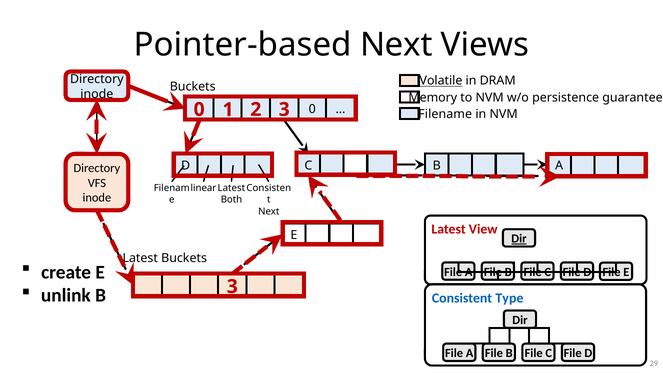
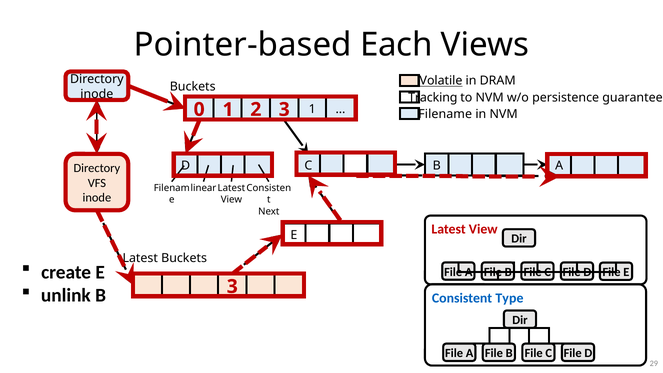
Pointer-based Next: Next -> Each (396, 45)
Memory: Memory -> Tracking (433, 98)
0: 0 -> 1 (312, 109)
Both: Both -> View (231, 200)
Dir underline: present -> none (519, 239)
